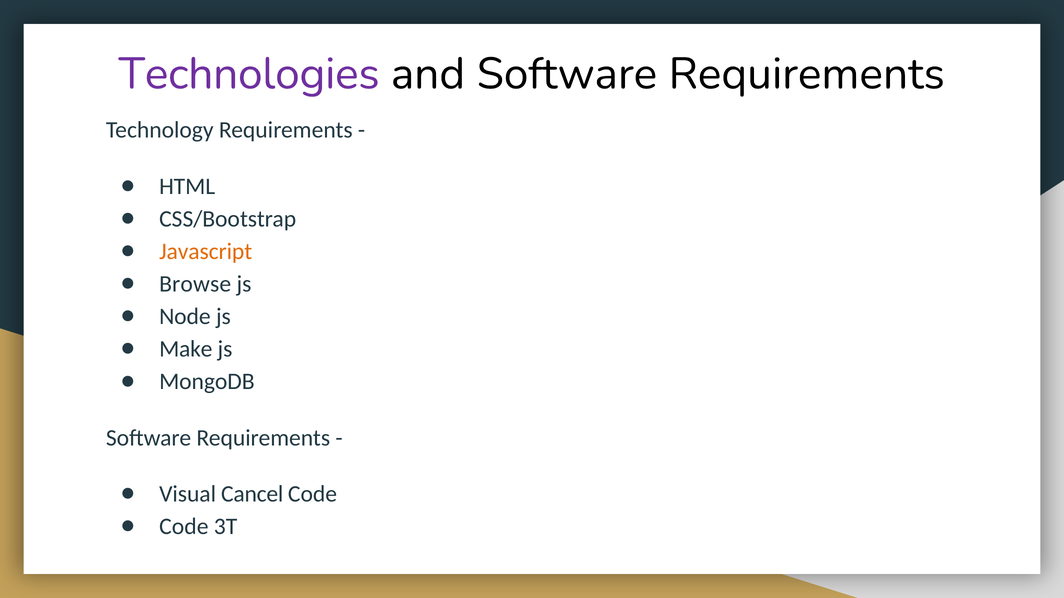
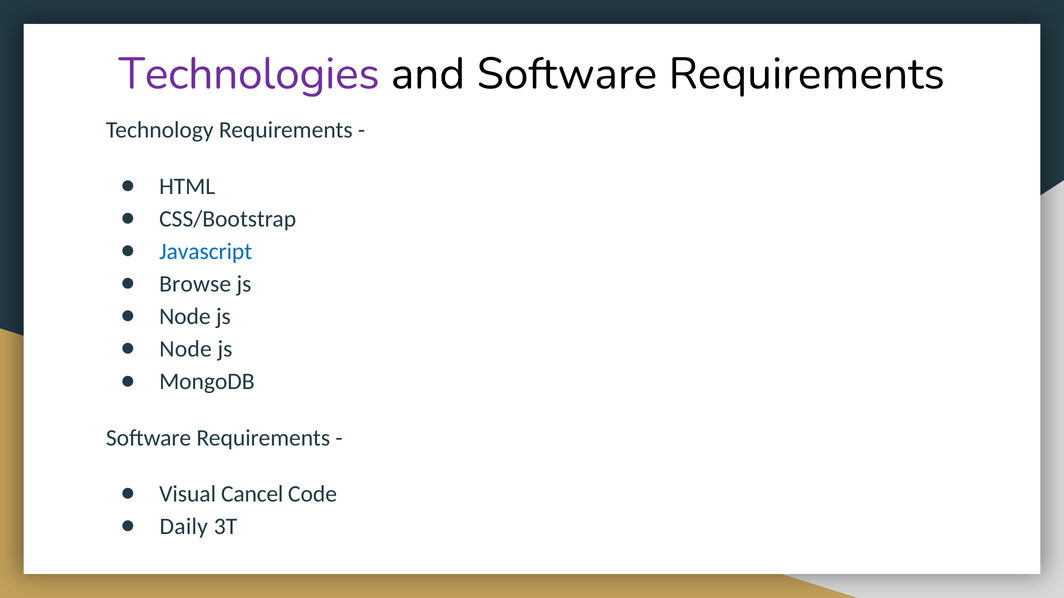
Javascript colour: orange -> blue (206, 252)
Make: Make -> Node (186, 349)
Code: Code -> Daily (184, 527)
